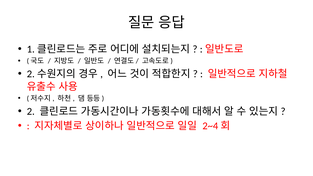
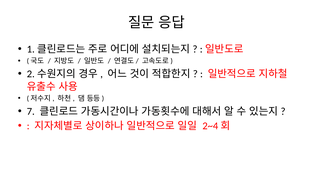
2: 2 -> 7 (31, 111)
